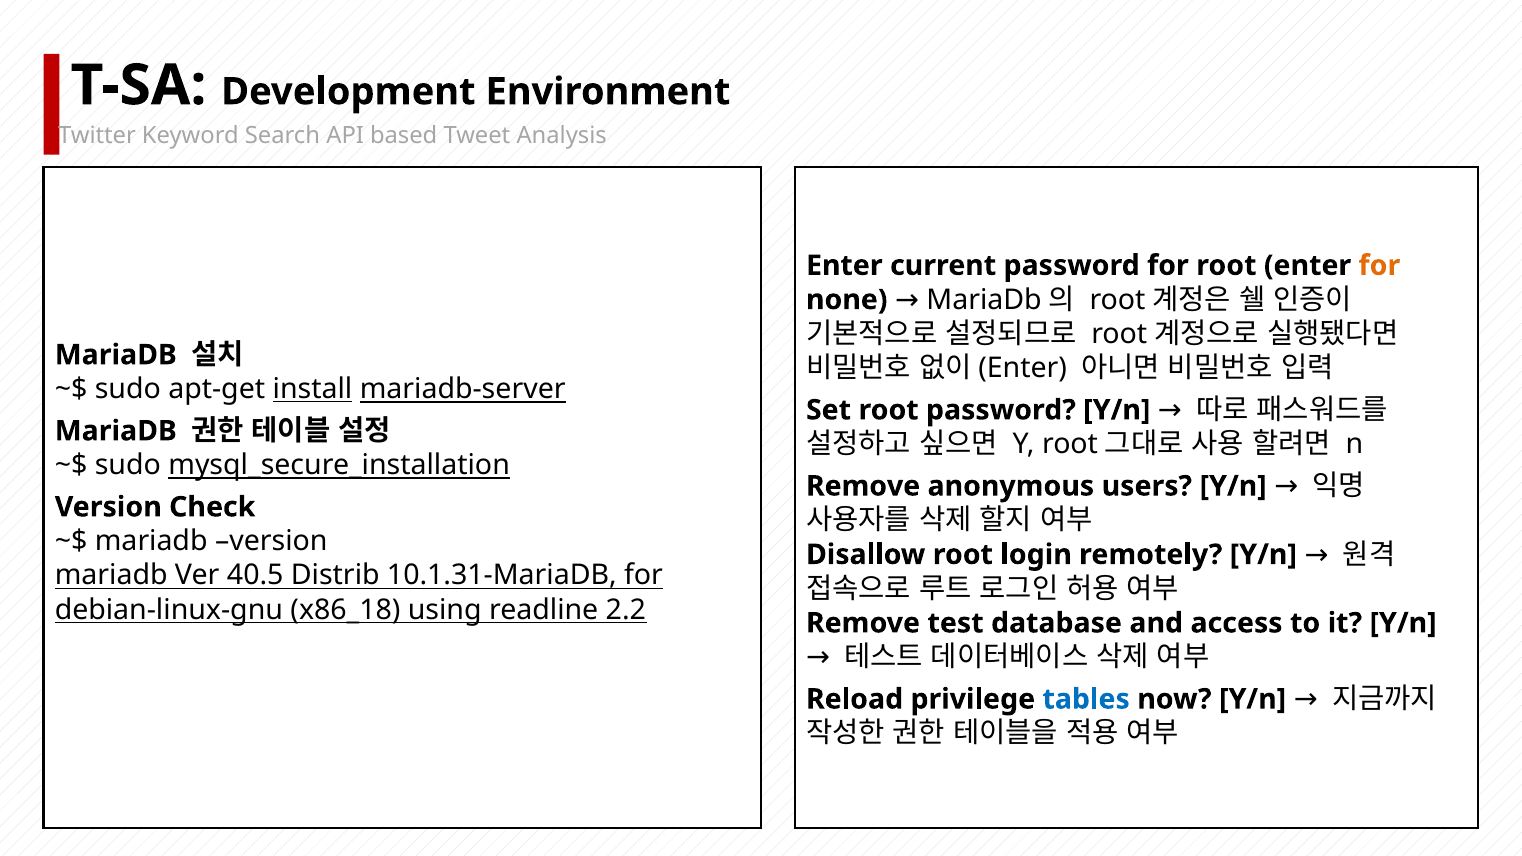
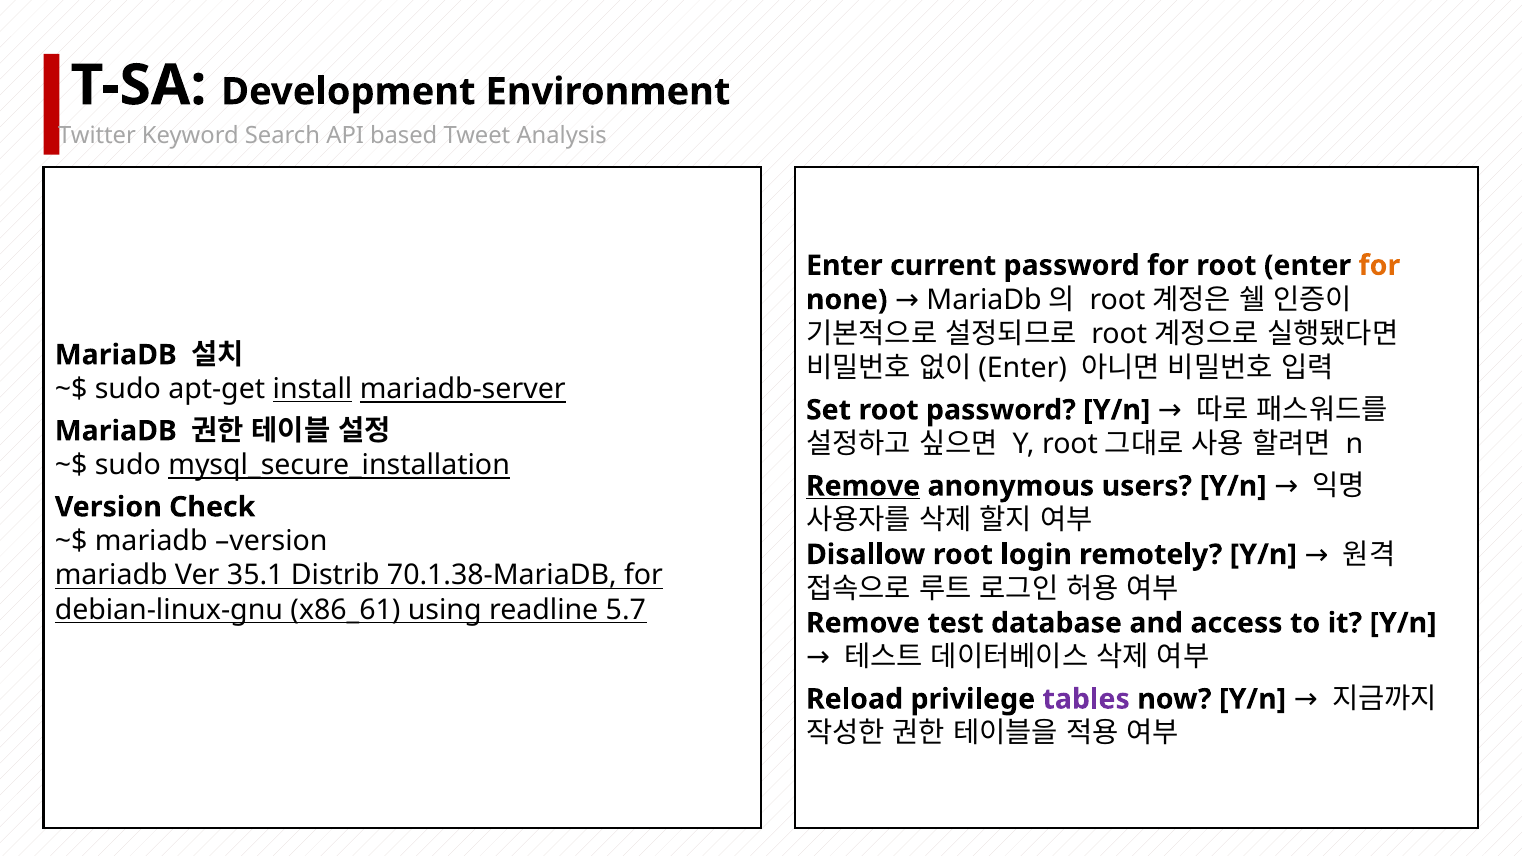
Remove underline: none -> present (863, 486)
40.5: 40.5 -> 35.1 (255, 576)
10.1.31-MariaDB: 10.1.31-MariaDB -> 70.1.38-MariaDB (502, 576)
x86_18: x86_18 -> x86_61 (346, 610)
2.2: 2.2 -> 5.7 (626, 610)
tables colour: blue -> purple (1086, 699)
